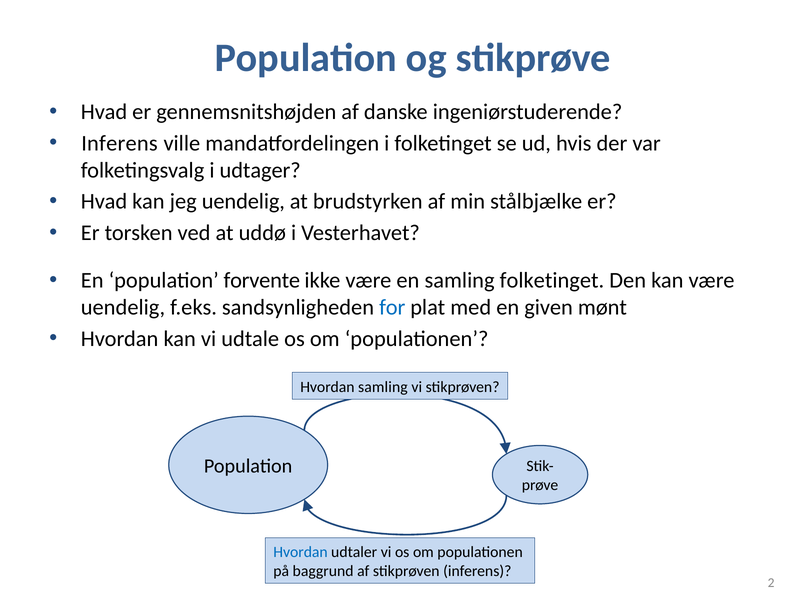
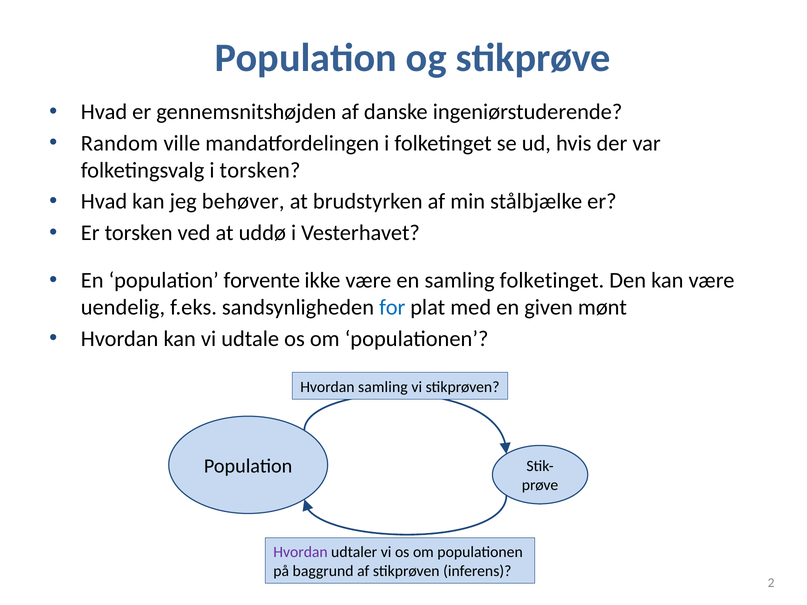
Inferens: Inferens -> Random (119, 143)
i udtager: udtager -> torsken (260, 170)
jeg uendelig: uendelig -> behøver (243, 202)
Hvordan colour: blue -> purple (301, 552)
